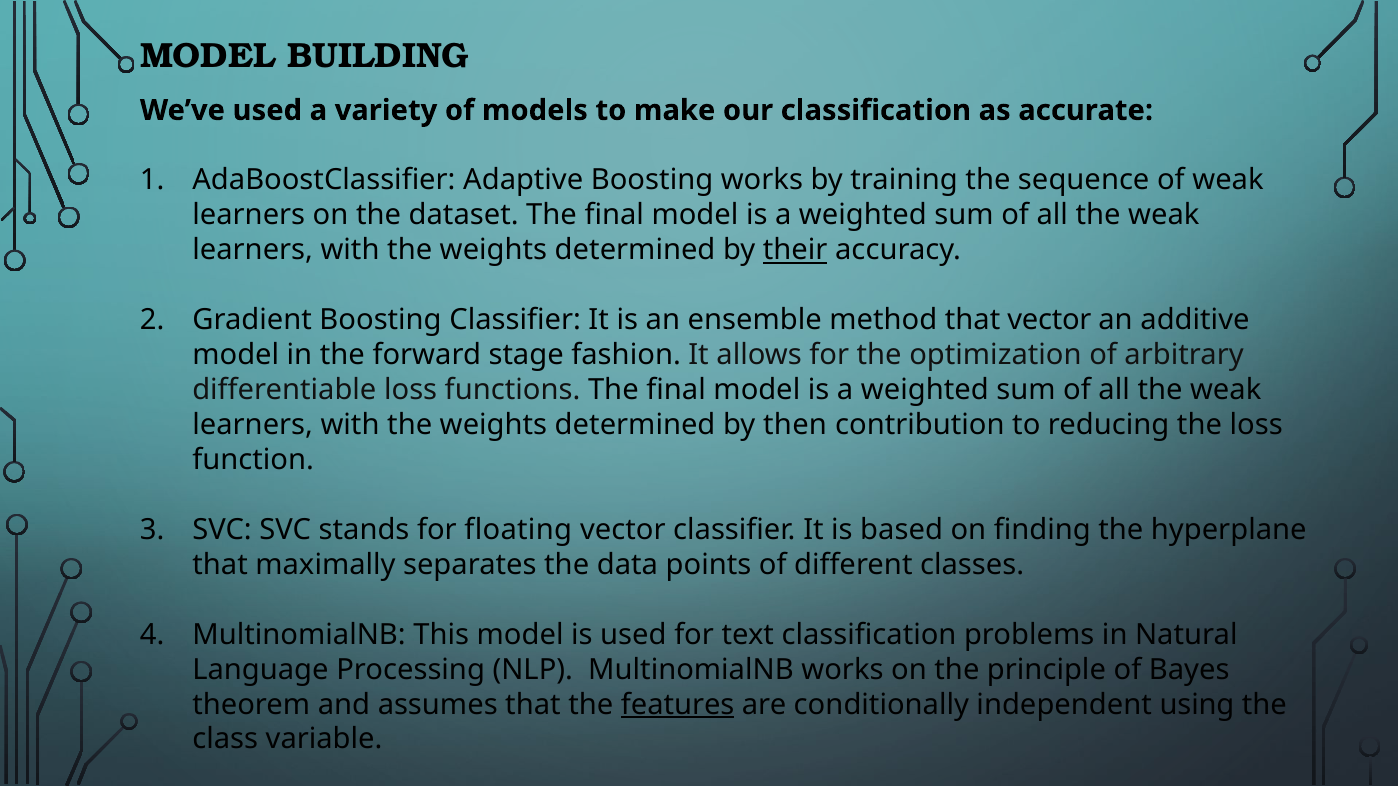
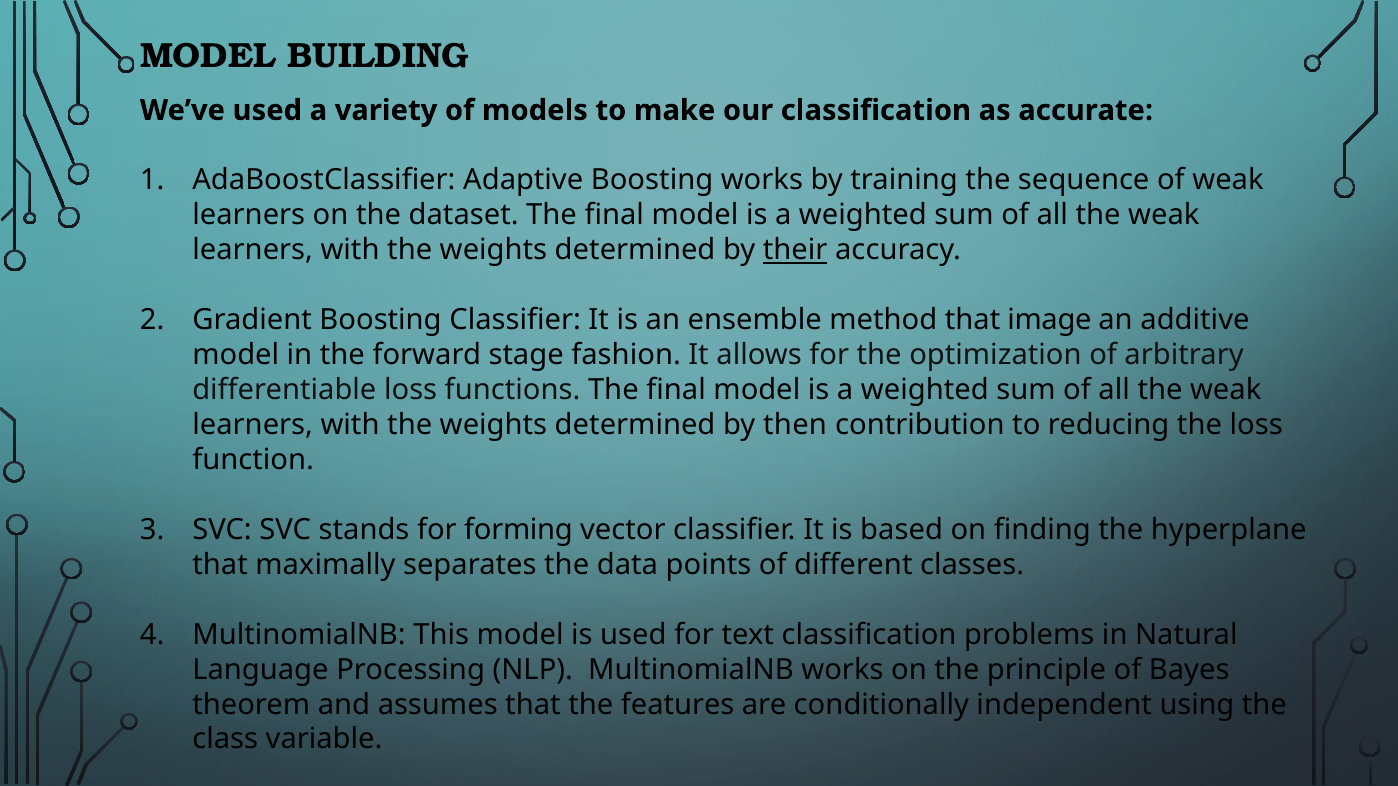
that vector: vector -> image (1049, 320)
floating: floating -> forming (519, 530)
features underline: present -> none (678, 705)
